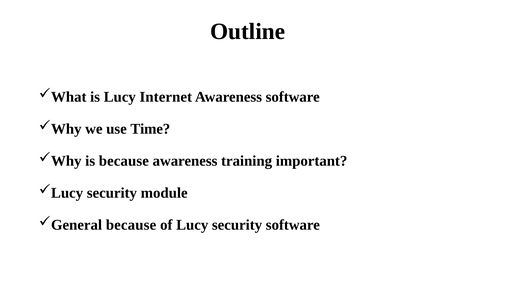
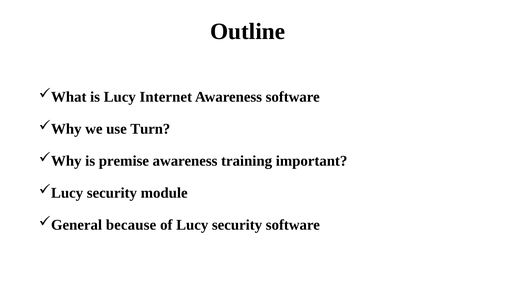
Time: Time -> Turn (150, 129)
is because: because -> premise (124, 161)
